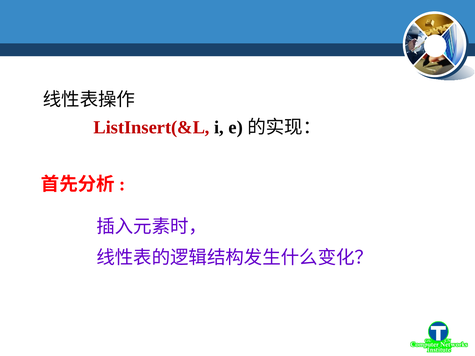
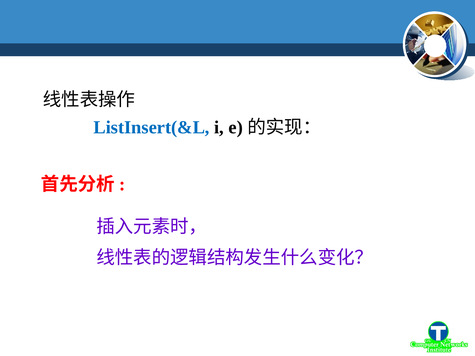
ListInsert(&L colour: red -> blue (152, 127)
